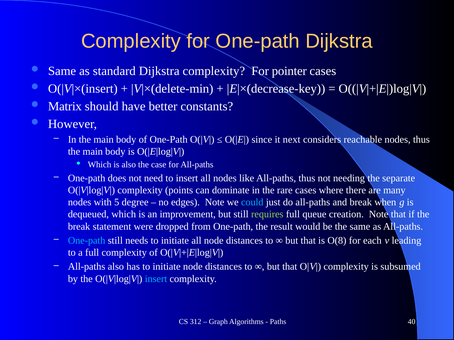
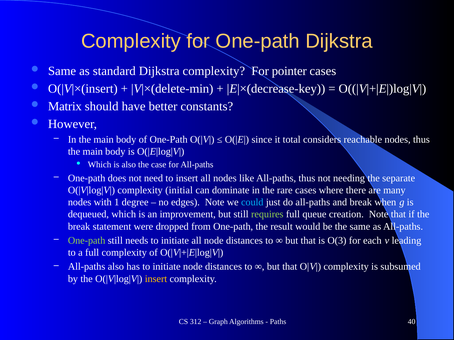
next: next -> total (292, 140)
points: points -> initial (179, 190)
5: 5 -> 1 (117, 202)
One-path colour: light blue -> light green (87, 241)
O(8: O(8 -> O(3 (337, 241)
insert colour: light blue -> yellow (156, 279)
